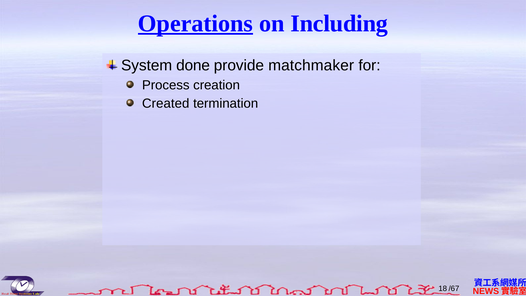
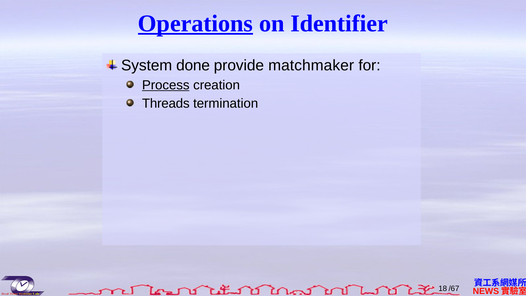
Including: Including -> Identifier (339, 23)
Process underline: none -> present (166, 85)
Created: Created -> Threads (166, 103)
